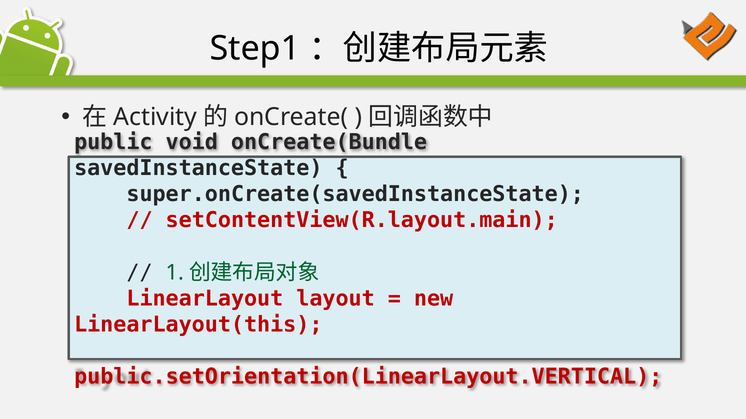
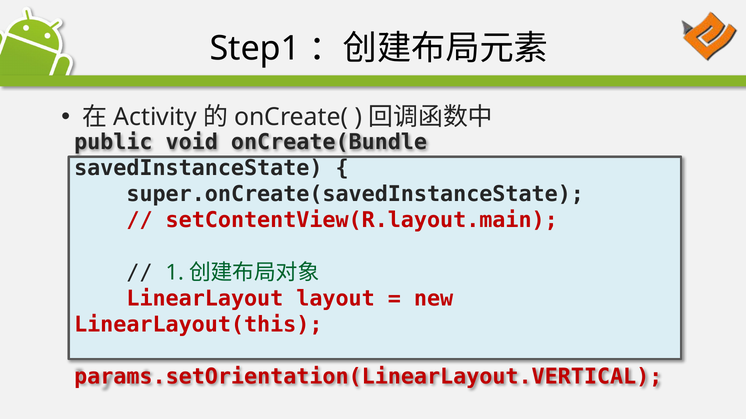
public.setOrientation(LinearLayout.VERTICAL: public.setOrientation(LinearLayout.VERTICAL -> params.setOrientation(LinearLayout.VERTICAL (368, 377)
